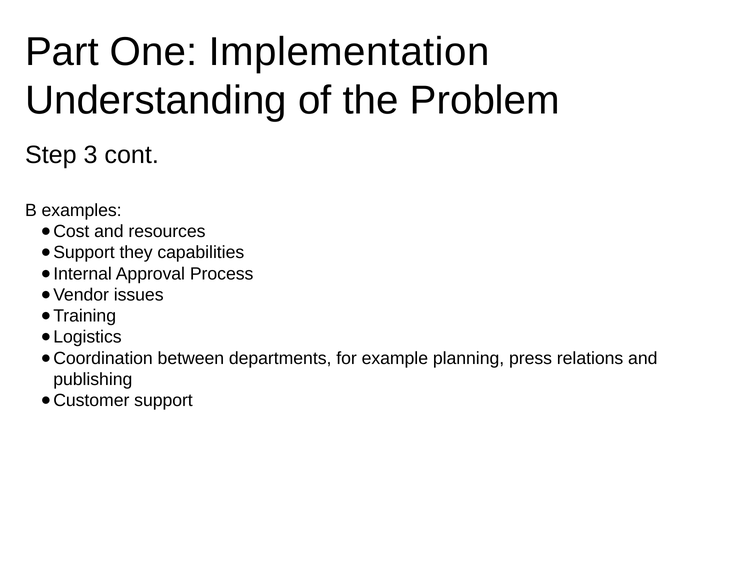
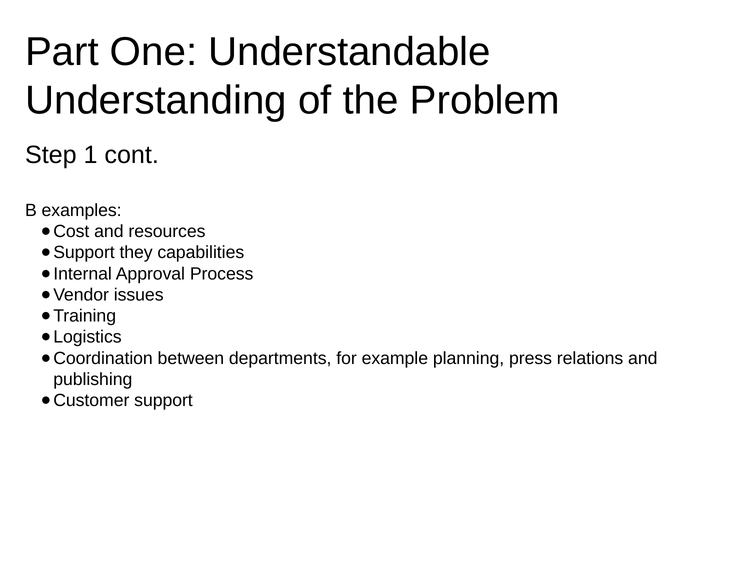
Implementation: Implementation -> Understandable (349, 52)
3: 3 -> 1 (91, 155)
